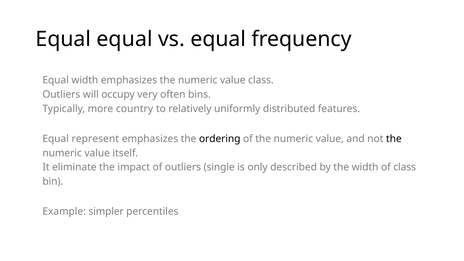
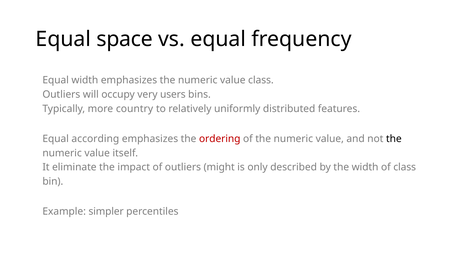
Equal equal: equal -> space (125, 39)
often: often -> users (173, 94)
represent: represent -> according (95, 139)
ordering colour: black -> red (220, 139)
single: single -> might (219, 167)
